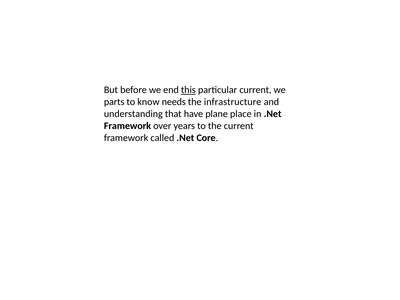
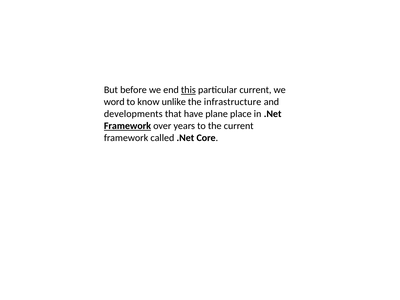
parts: parts -> word (114, 102)
needs: needs -> unlike (174, 102)
understanding: understanding -> developments (133, 114)
Framework underline: none -> present (127, 126)
